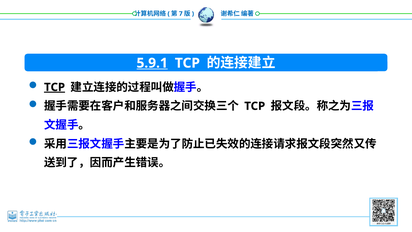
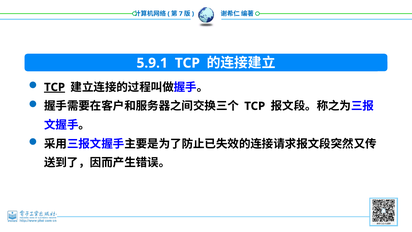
5.9.1 underline: present -> none (152, 63)
